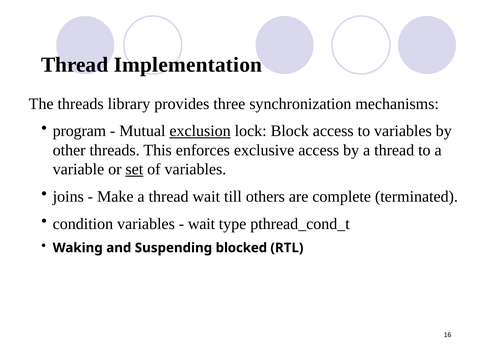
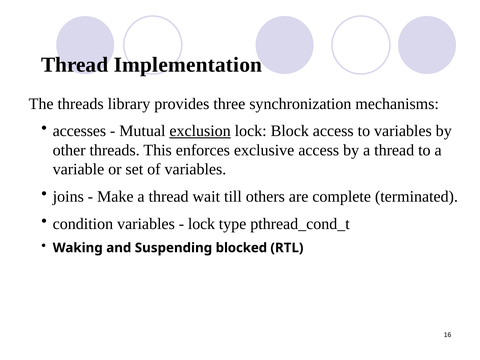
program: program -> accesses (79, 131)
set underline: present -> none (134, 169)
wait: wait -> lock (202, 224)
